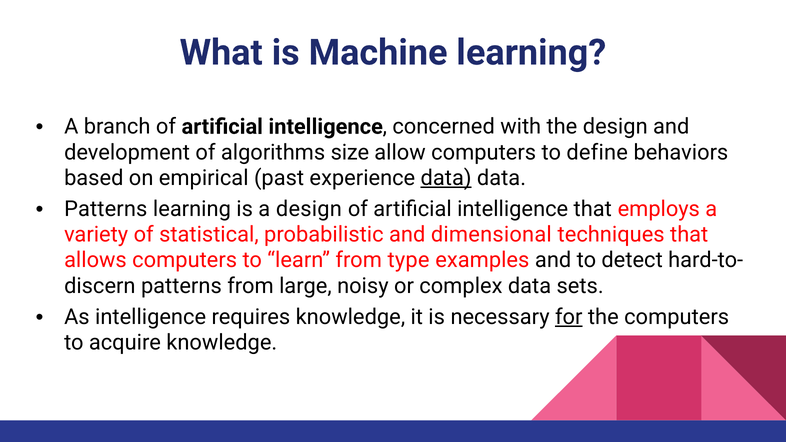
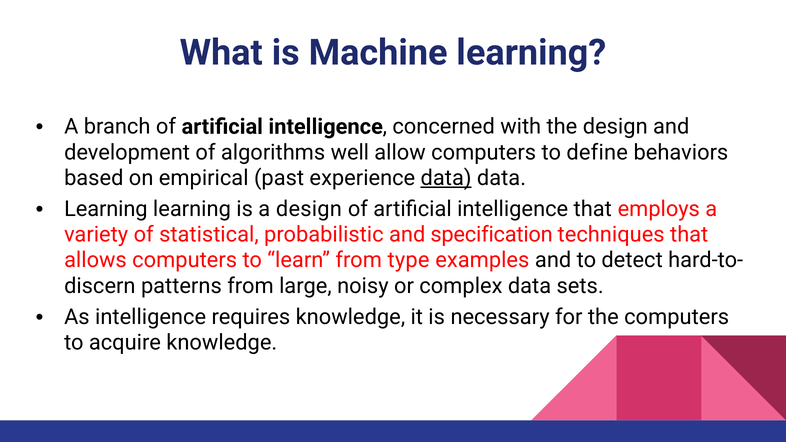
size: size -> well (350, 152)
Patterns: Patterns -> Learning (106, 209)
dimensional: dimensional -> specification (492, 235)
for underline: present -> none (569, 317)
